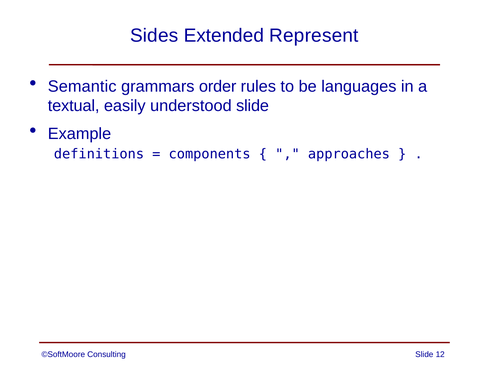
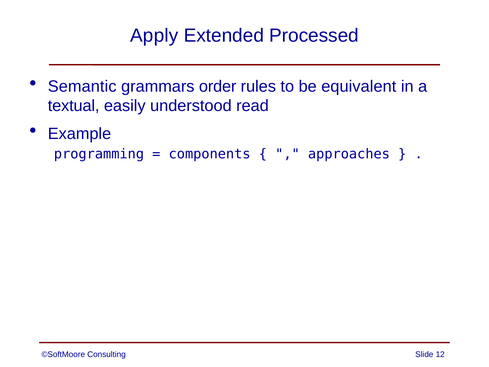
Sides: Sides -> Apply (154, 36)
Represent: Represent -> Processed (314, 36)
languages: languages -> equivalent (359, 86)
understood slide: slide -> read (252, 106)
definitions: definitions -> programming (99, 154)
